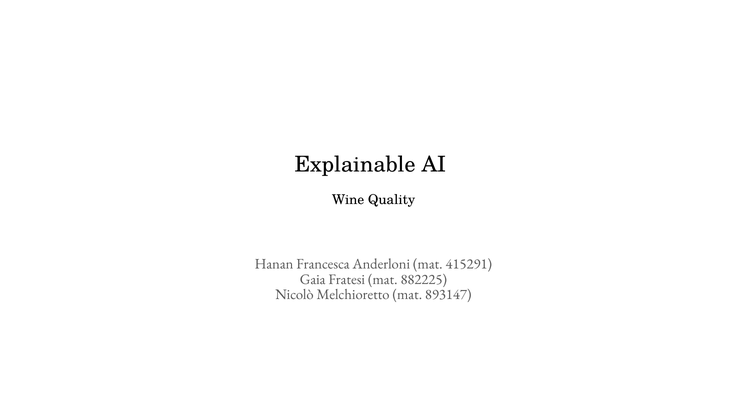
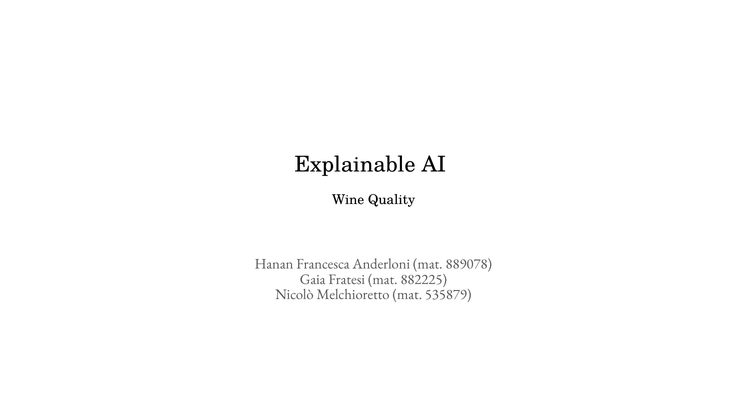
415291: 415291 -> 889078 (469, 264)
893147: 893147 -> 535879 (448, 295)
